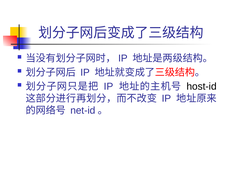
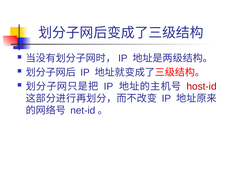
host-id colour: black -> red (202, 86)
